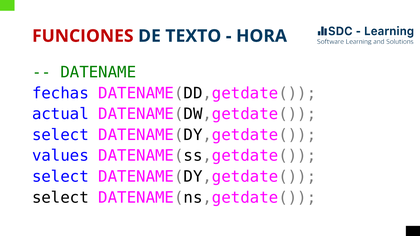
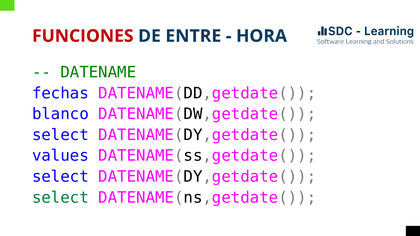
TEXTO: TEXTO -> ENTRE (193, 36)
actual: actual -> blanco (60, 114)
select colour: black -> green (60, 198)
